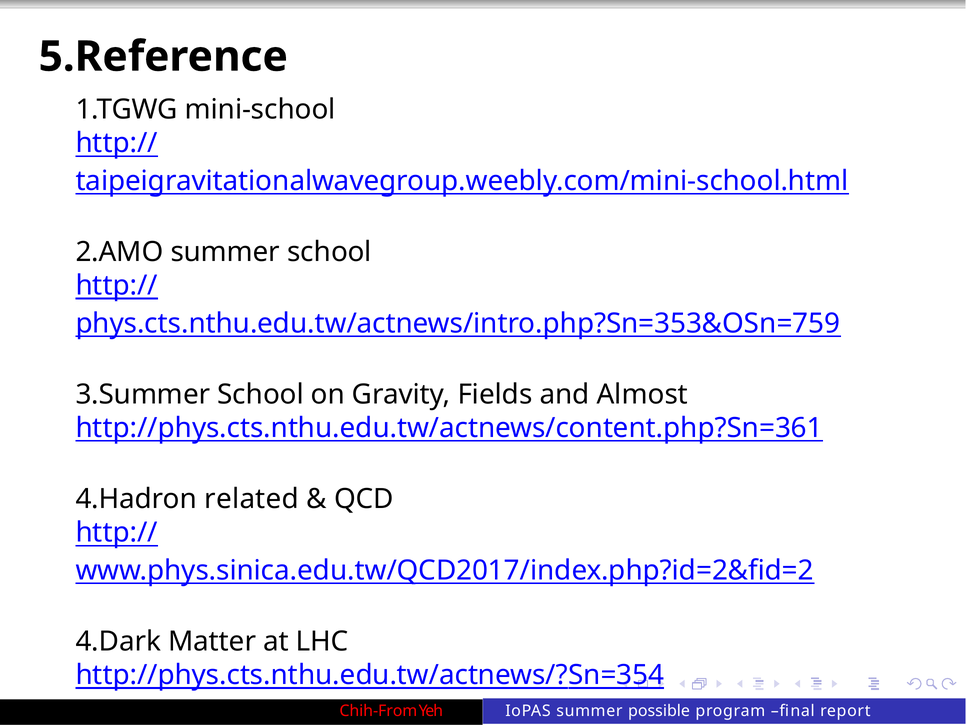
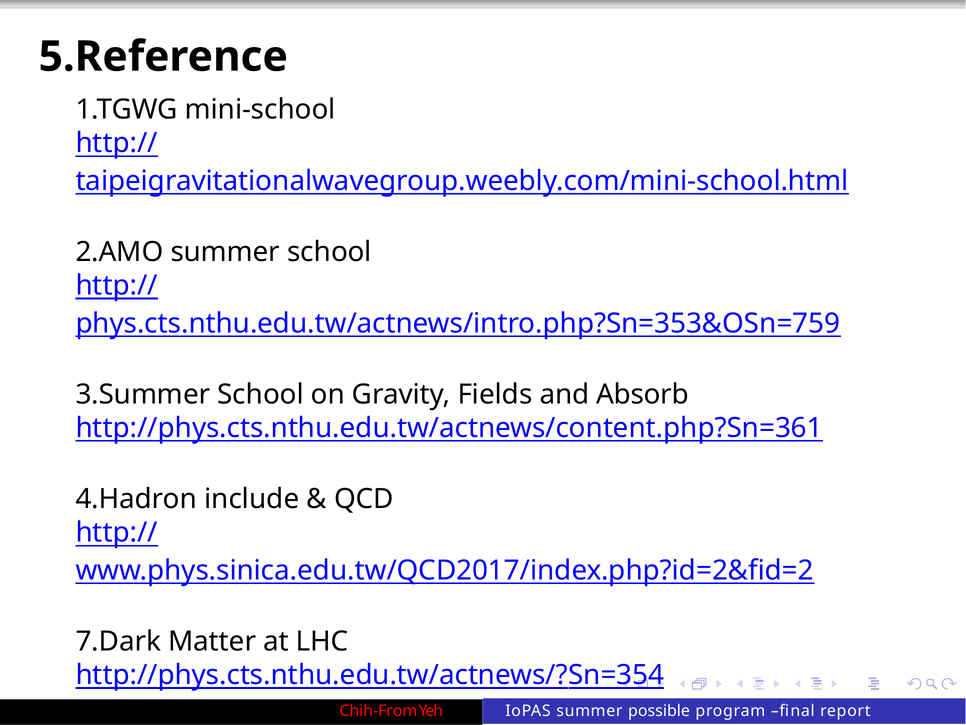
Almost: Almost -> Absorb (642, 395)
related: related -> include (252, 499)
4.Dark: 4.Dark -> 7.Dark (118, 642)
